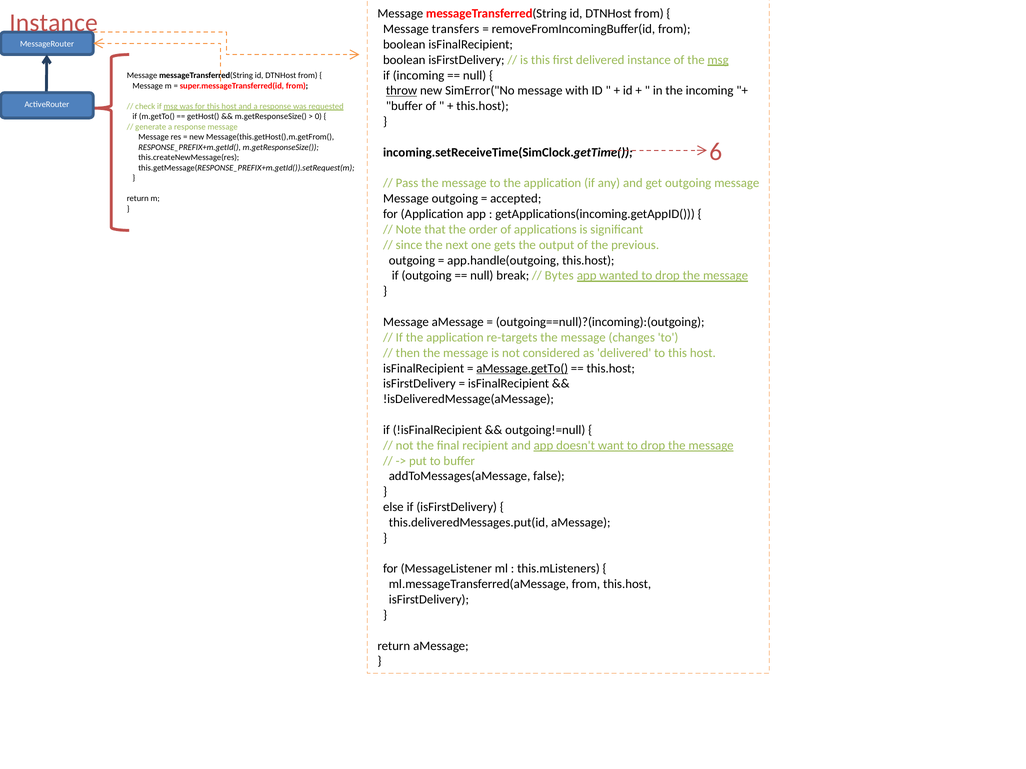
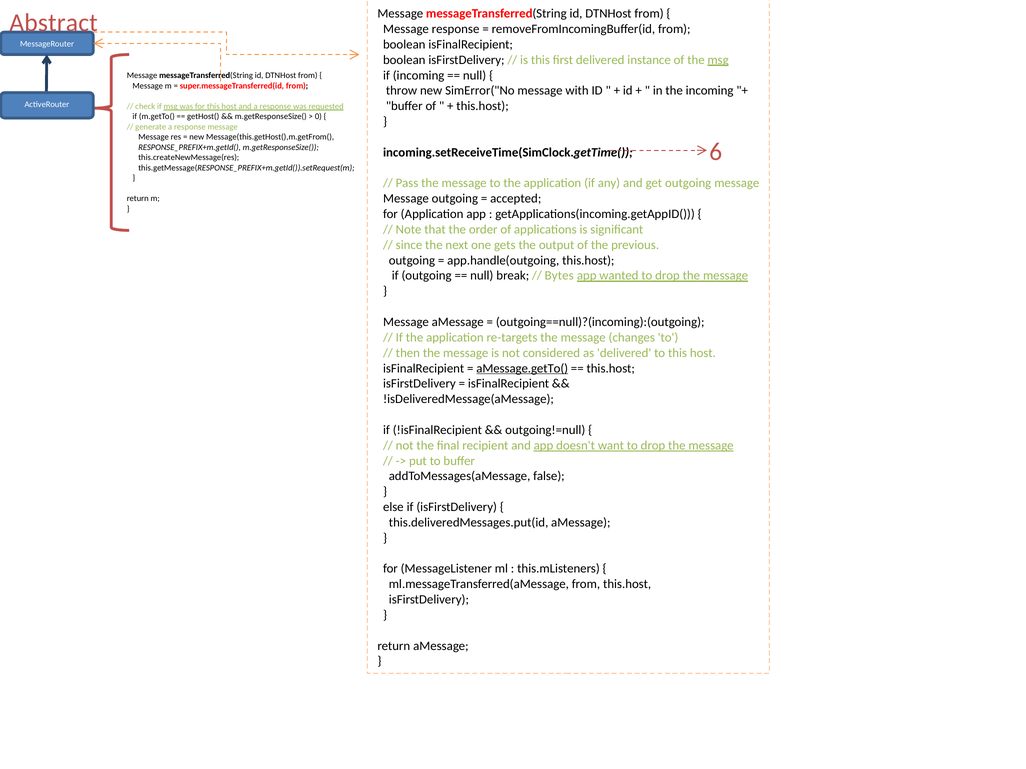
Instance: Instance -> Abstract (54, 23)
Message transfers: transfers -> response (456, 29)
throw underline: present -> none (402, 91)
